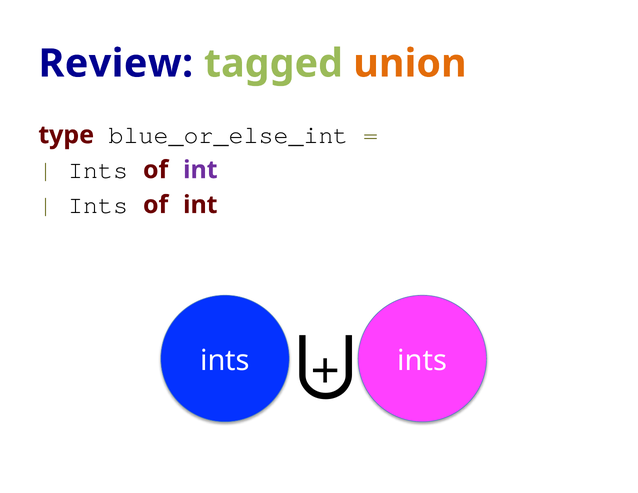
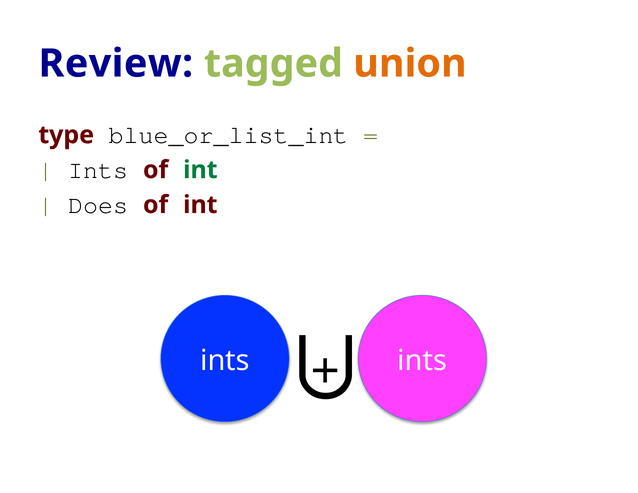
blue_or_else_int: blue_or_else_int -> blue_or_list_int (229, 135)
int colour: purple -> green (200, 170)
Ints: Ints -> Does (98, 205)
